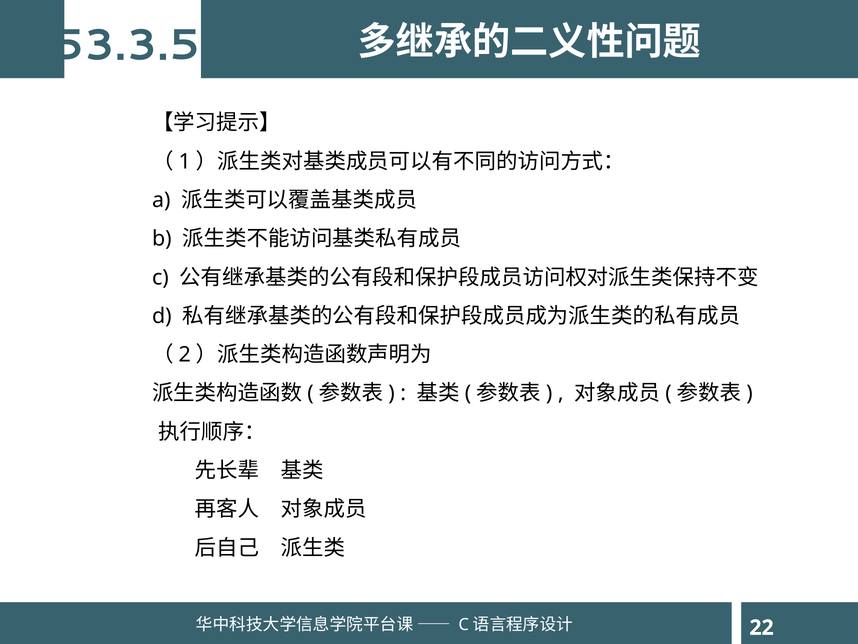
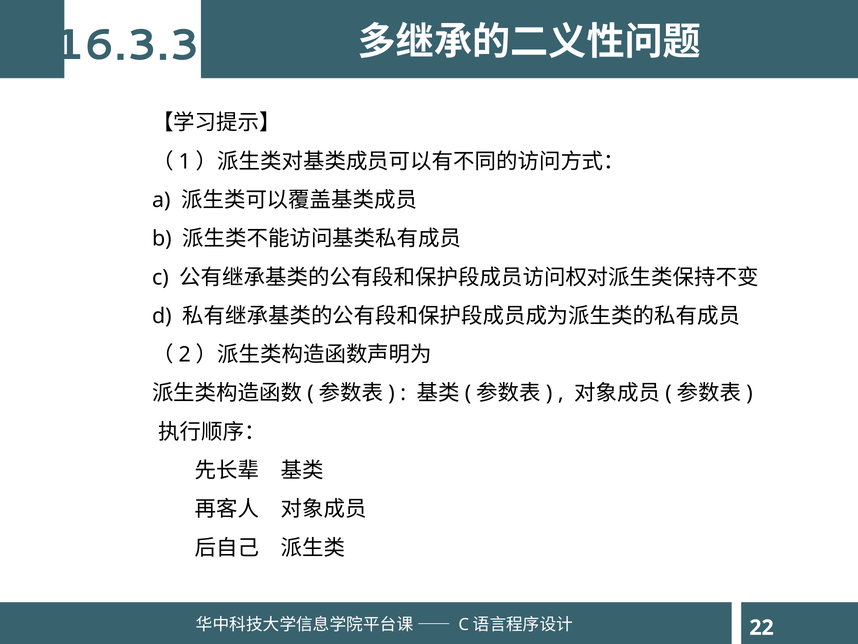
53.3.5: 53.3.5 -> 16.3.3 (127, 45)
